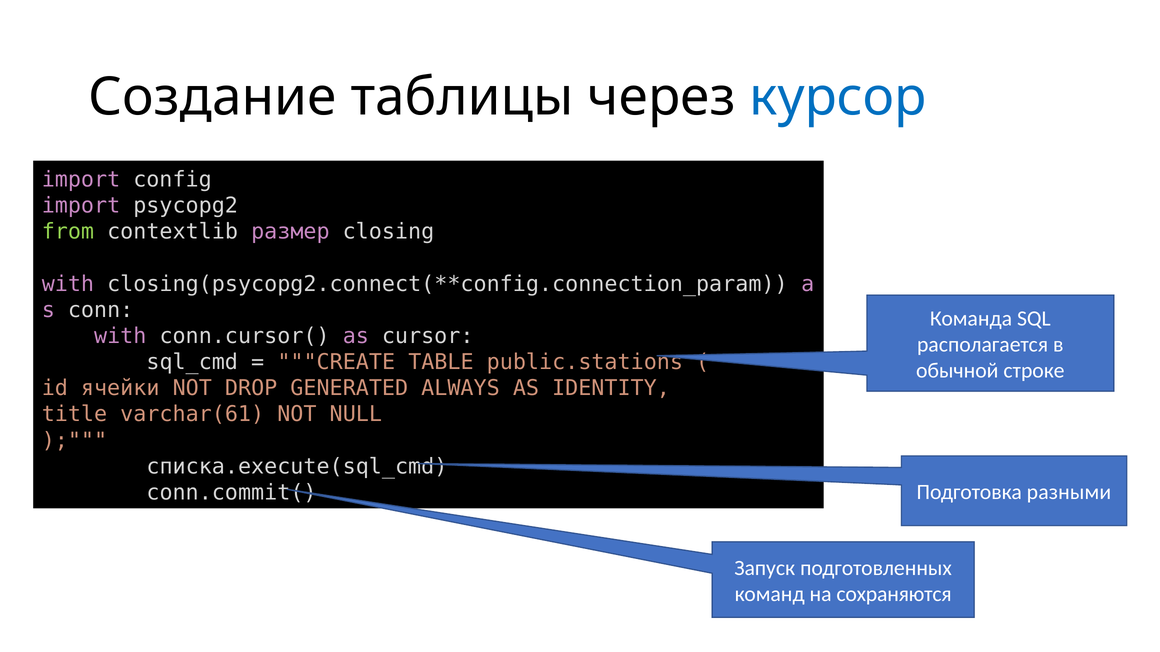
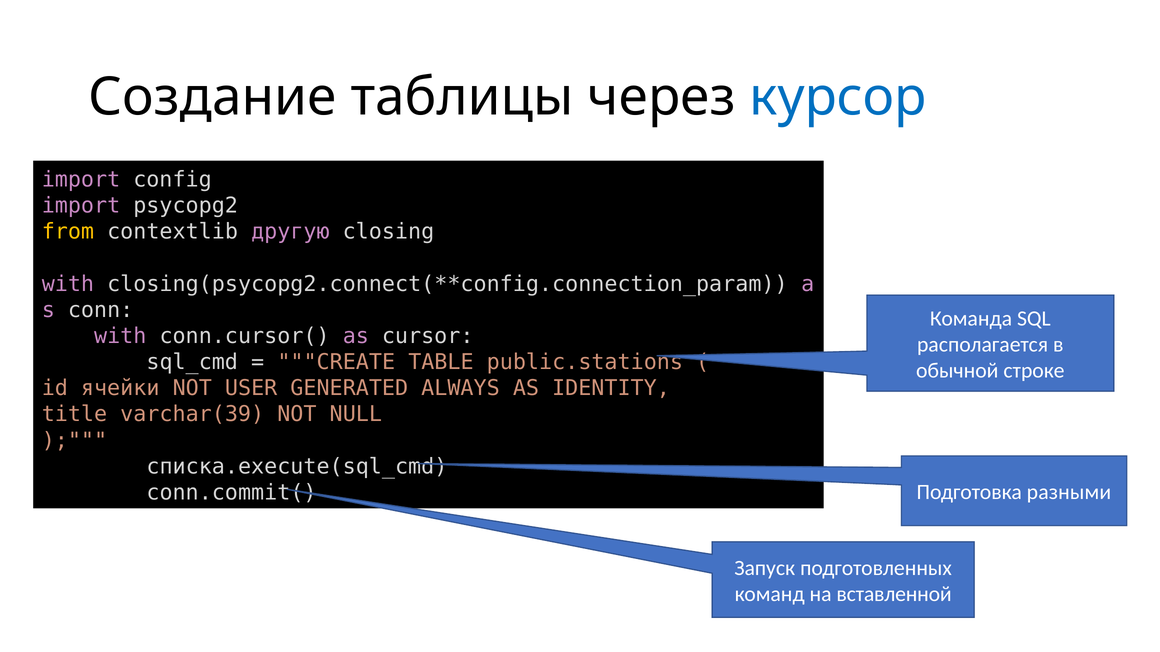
from colour: light green -> yellow (68, 232)
размер: размер -> другую (290, 232)
DROP: DROP -> USER (251, 388)
varchar(61: varchar(61 -> varchar(39 (192, 415)
сохраняются: сохраняются -> вставленной (894, 595)
